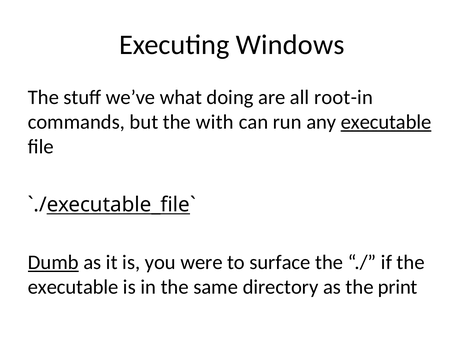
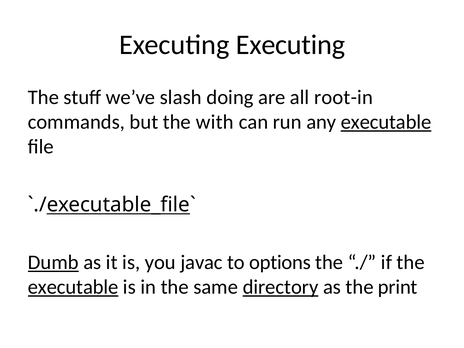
Executing Windows: Windows -> Executing (290, 45)
what: what -> slash (181, 97)
were: were -> javac (202, 262)
surface: surface -> options (280, 262)
executable underline: none -> present (73, 287)
directory underline: none -> present (281, 287)
